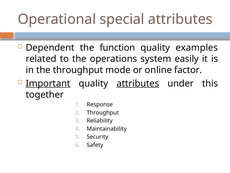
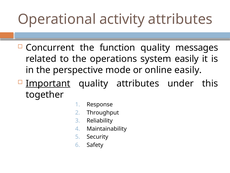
special: special -> activity (122, 19)
Dependent: Dependent -> Concurrent (50, 48)
examples: examples -> messages (197, 48)
the throughput: throughput -> perspective (78, 70)
online factor: factor -> easily (188, 70)
attributes underline: present -> none (138, 83)
